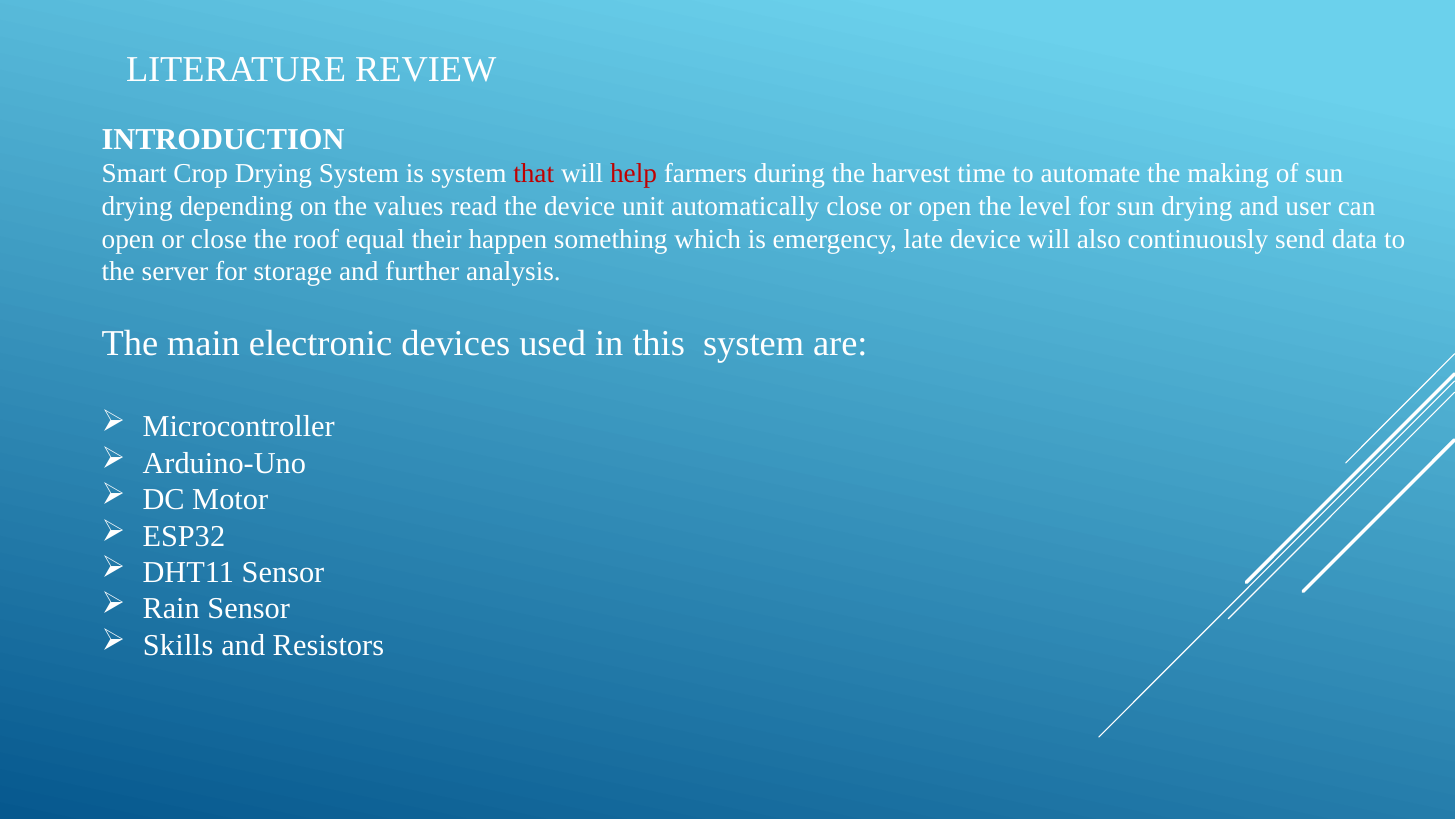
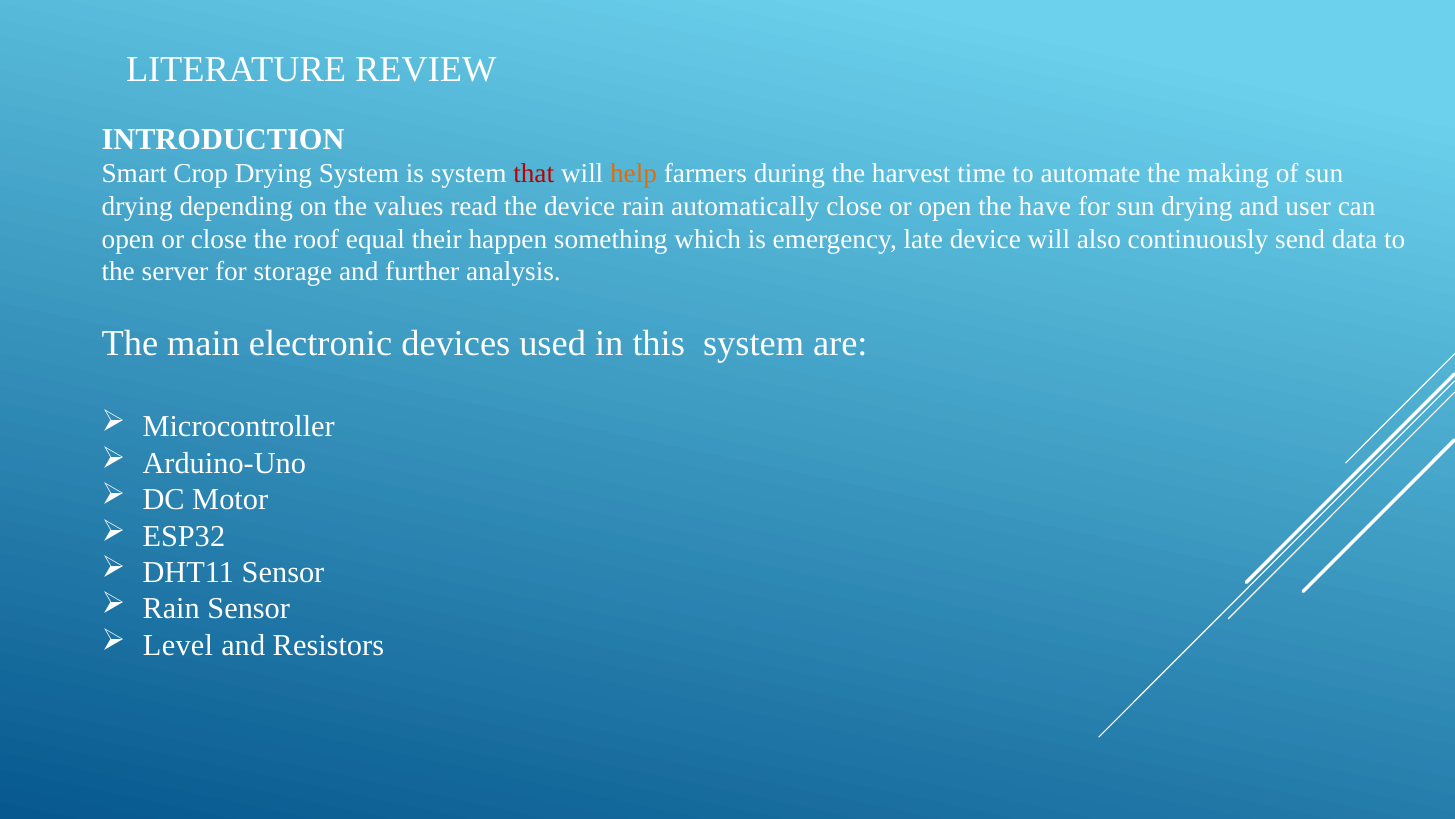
help colour: red -> orange (634, 173)
device unit: unit -> rain (643, 206)
level: level -> have (1045, 206)
Skills: Skills -> Level (178, 645)
